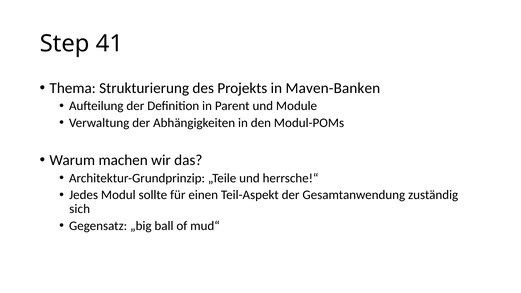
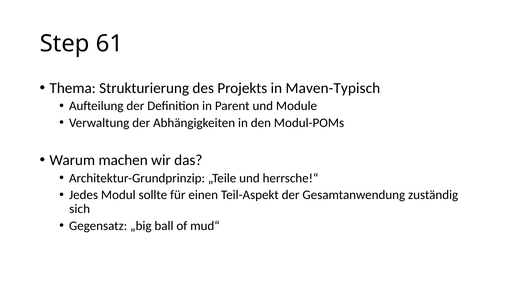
41: 41 -> 61 (109, 44)
Maven-Banken: Maven-Banken -> Maven-Typisch (333, 88)
